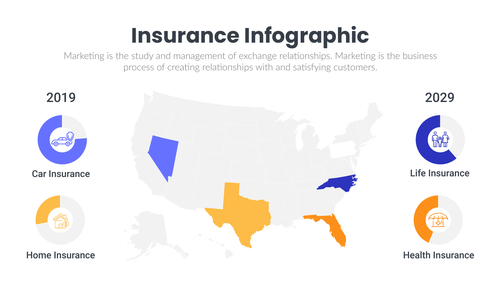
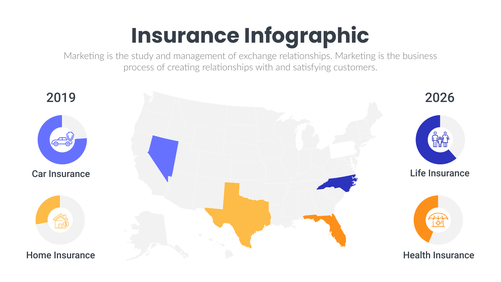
2029: 2029 -> 2026 (440, 98)
